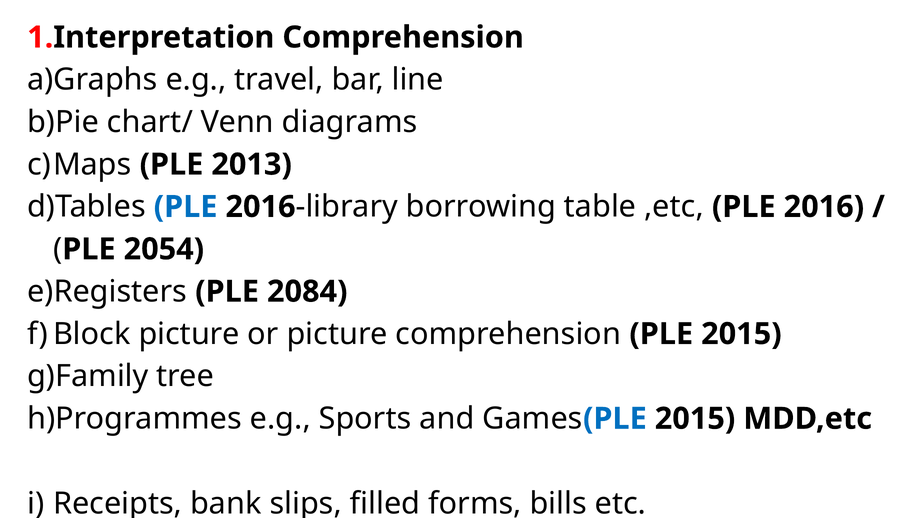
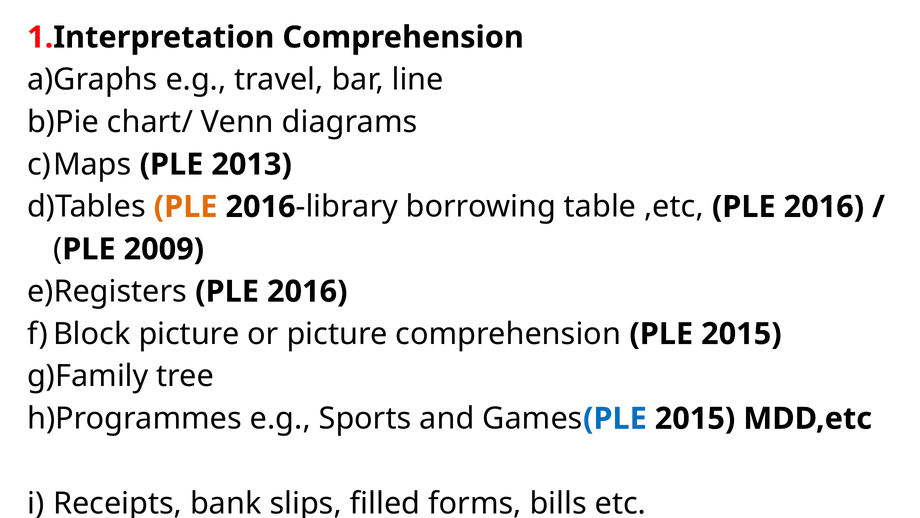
PLE colour: blue -> orange (186, 207)
2054: 2054 -> 2009 (164, 249)
2084: 2084 -> 2016 (307, 291)
